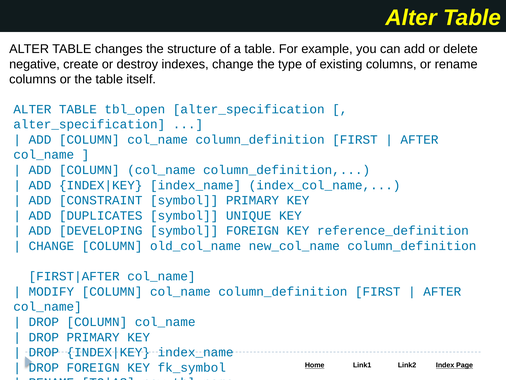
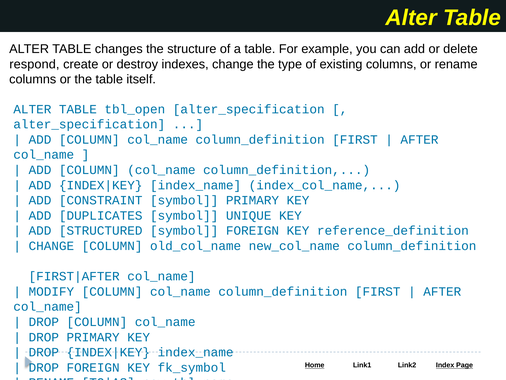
negative: negative -> respond (34, 64)
DEVELOPING: DEVELOPING -> STRUCTURED (101, 230)
